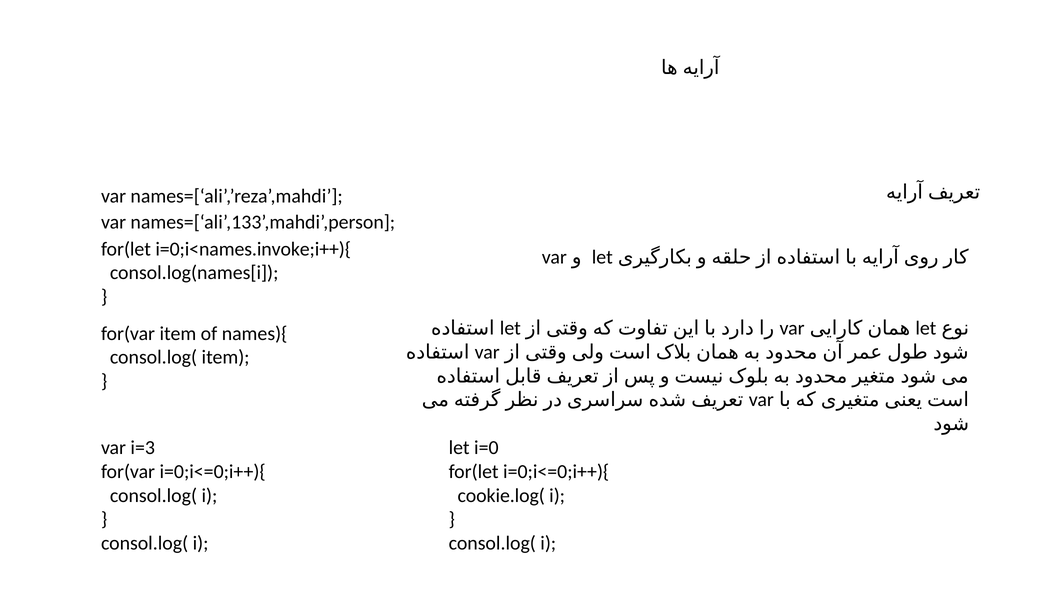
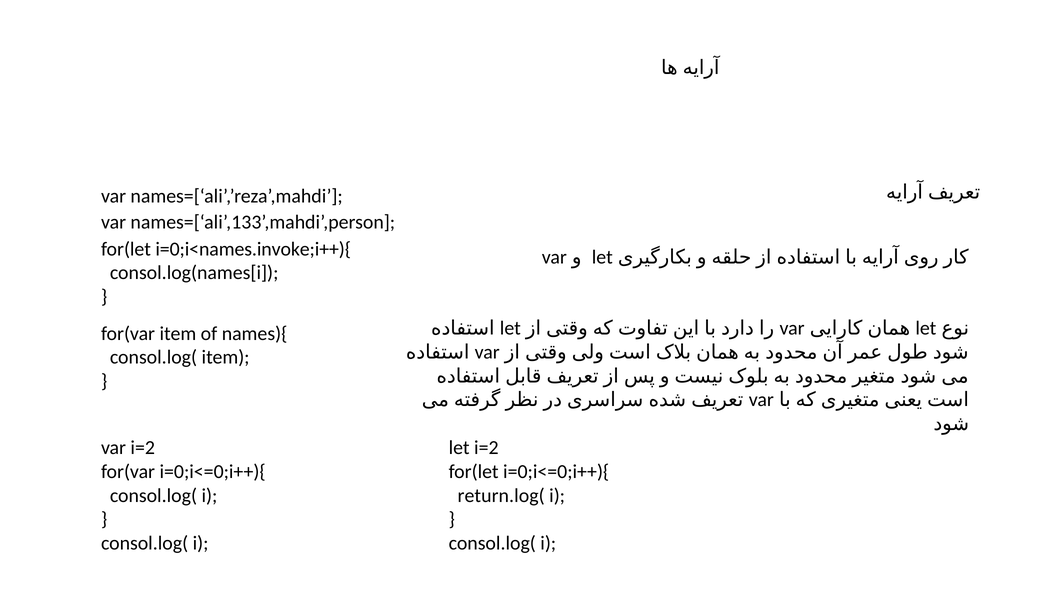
var i=3: i=3 -> i=2 (143, 448)
let i=0: i=0 -> i=2 (486, 448)
cookie.log(: cookie.log( -> return.log( (501, 496)
